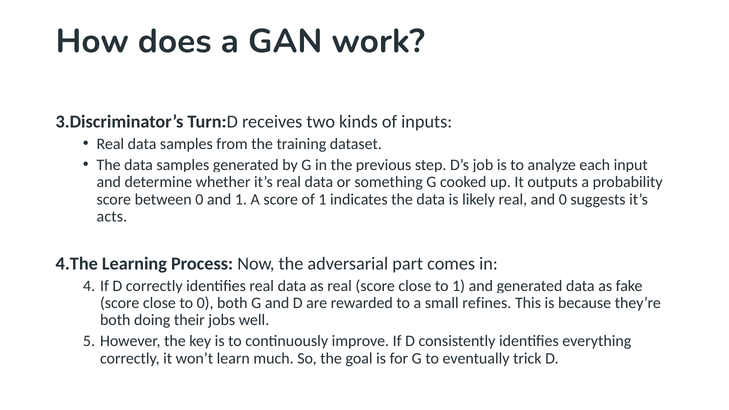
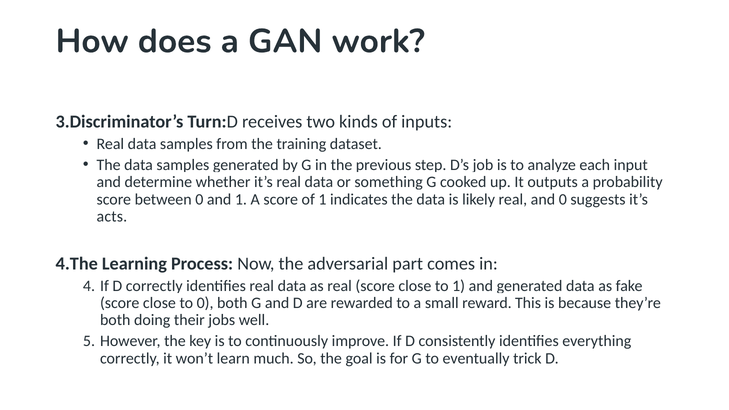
refines: refines -> reward (487, 303)
